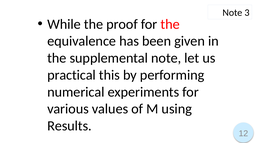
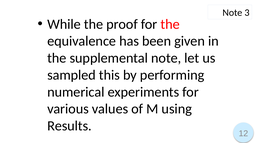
practical: practical -> sampled (72, 75)
